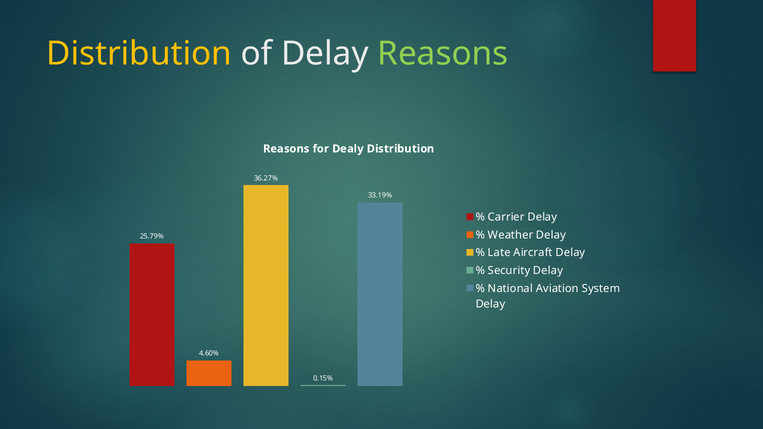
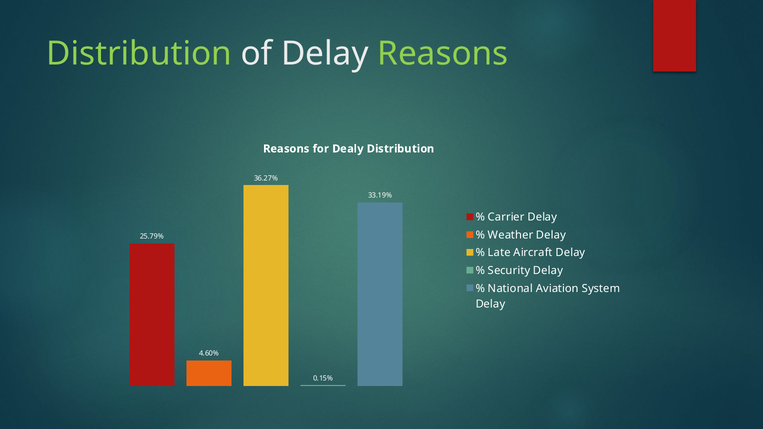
Distribution colour: yellow -> light green (139, 54)
